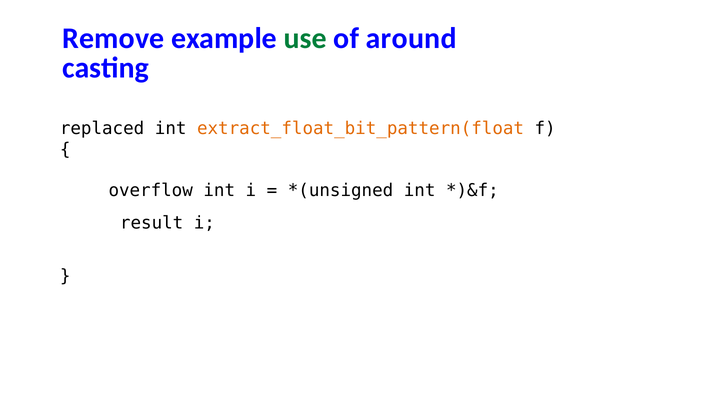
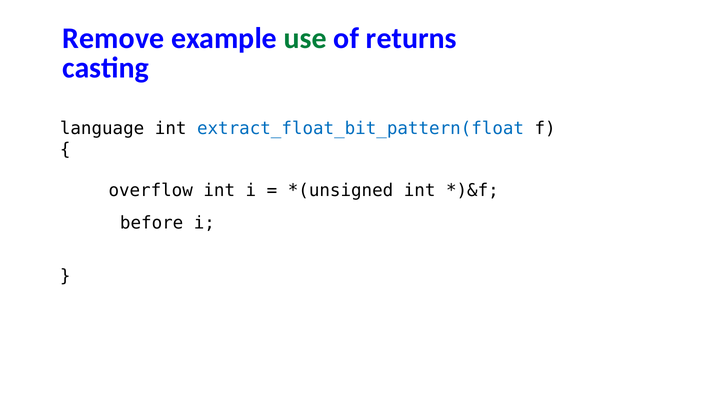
around: around -> returns (411, 39)
replaced: replaced -> language (102, 129)
extract_float_bit_pattern(float colour: orange -> blue (361, 129)
result: result -> before (152, 223)
